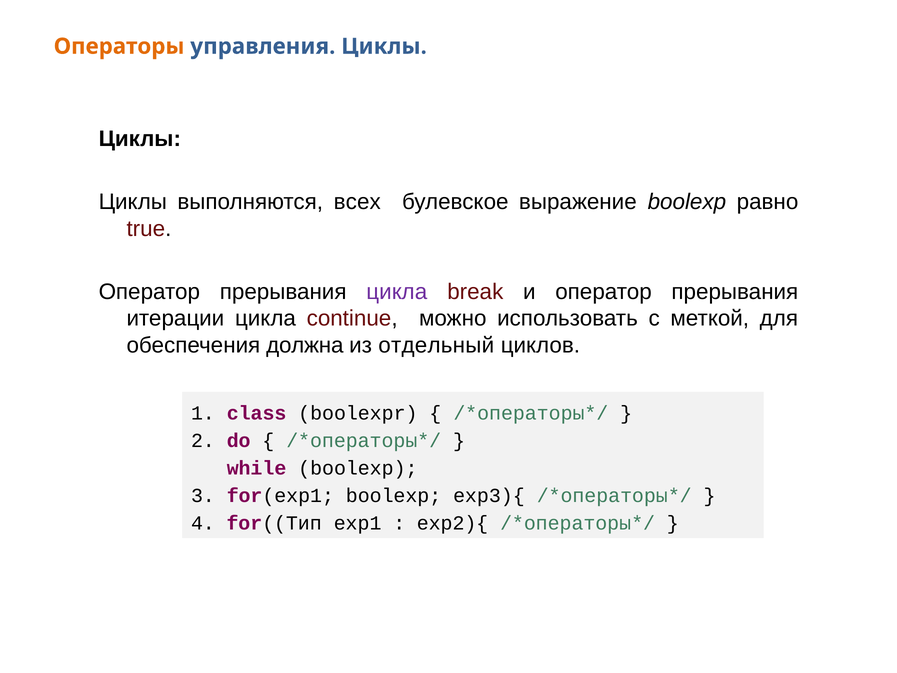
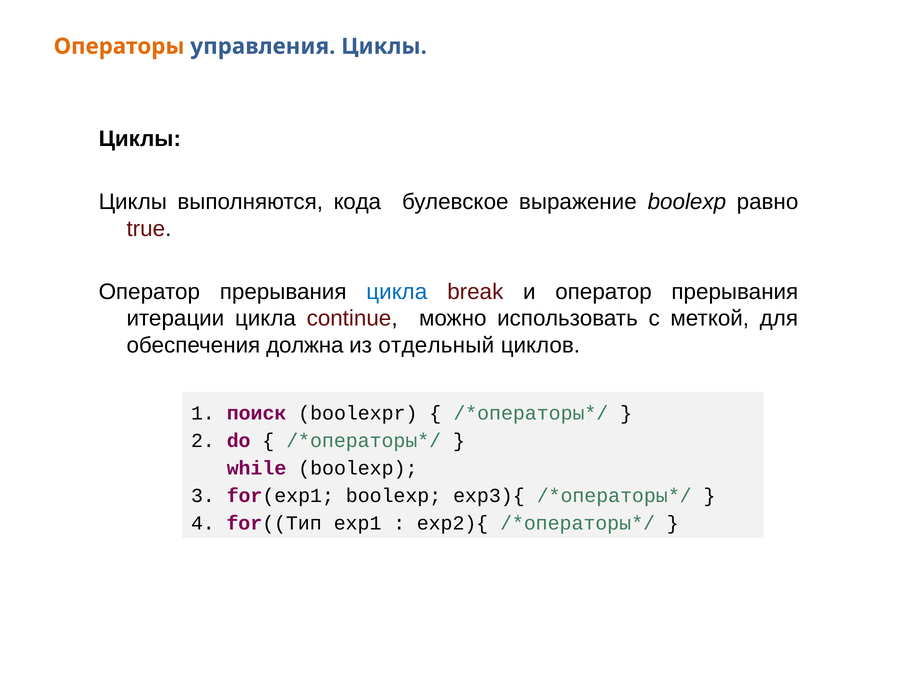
всех: всех -> кода (357, 202)
цикла colour: purple -> blue (397, 292)
class: class -> поиск (257, 413)
